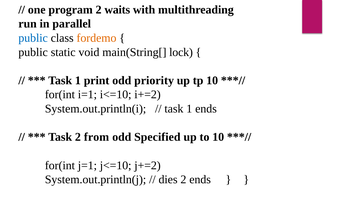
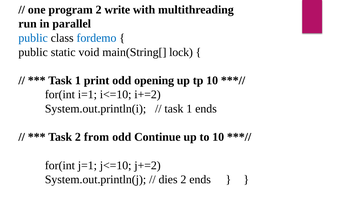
waits: waits -> write (117, 10)
fordemo colour: orange -> blue (96, 38)
priority: priority -> opening (154, 80)
Specified: Specified -> Continue (157, 137)
